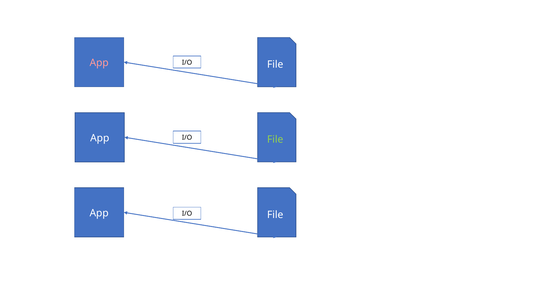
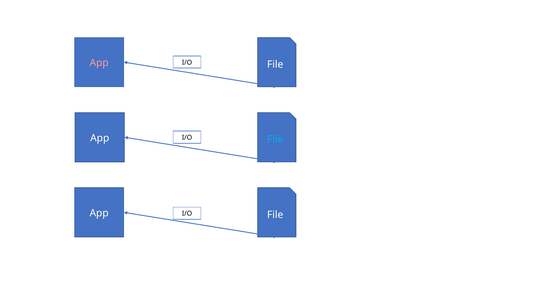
File colour: light green -> light blue (275, 140)
